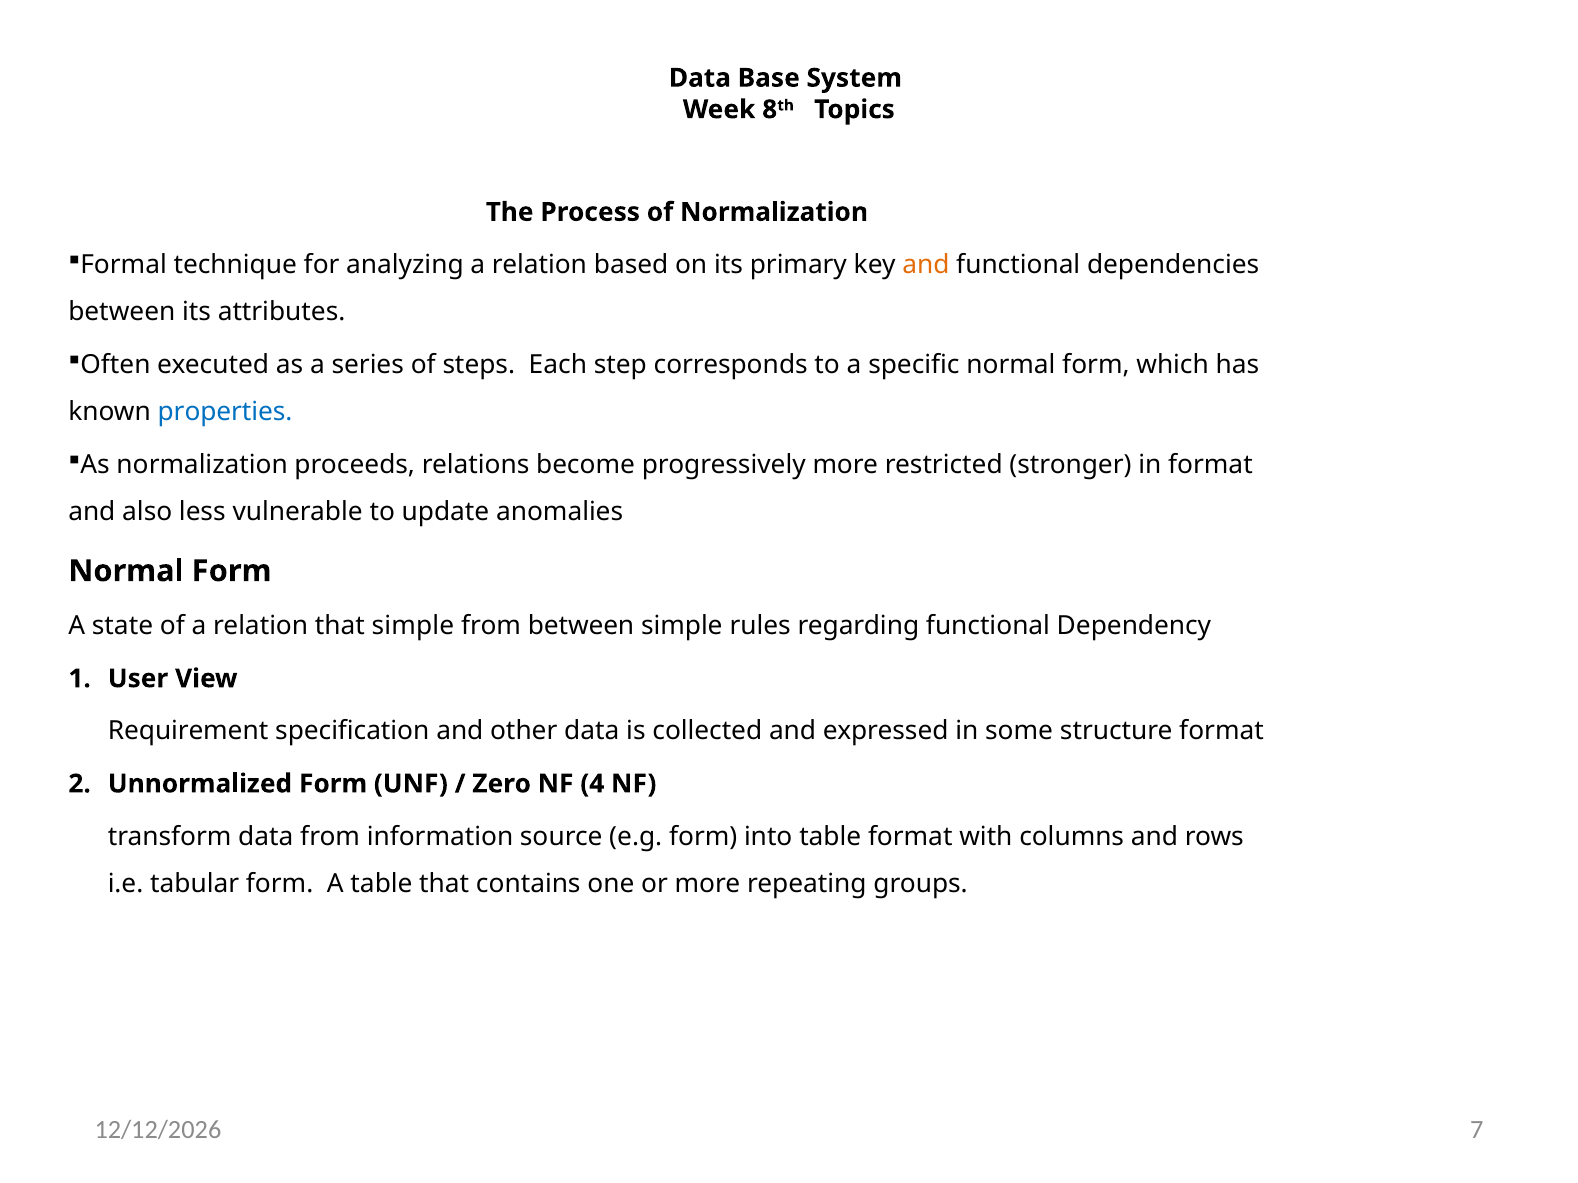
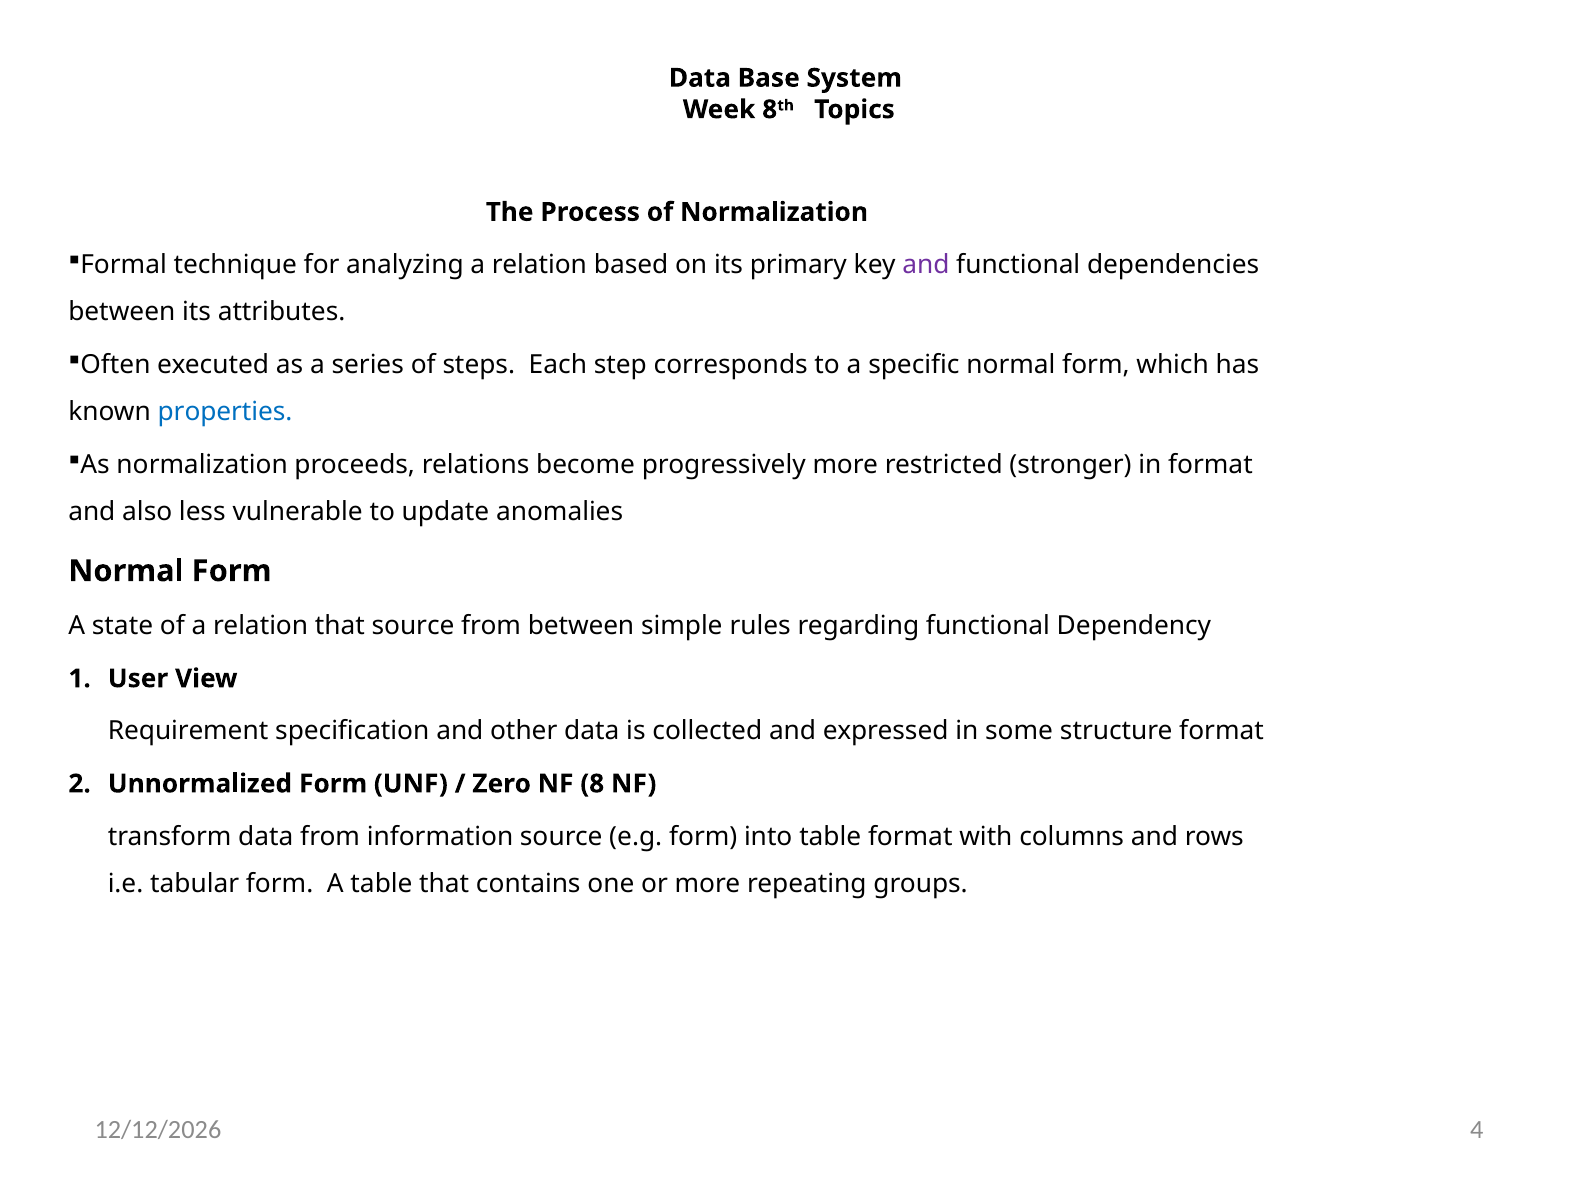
and colour: orange -> purple (926, 265)
that simple: simple -> source (413, 626)
4: 4 -> 8 (592, 784)
7: 7 -> 4 (1477, 1130)
